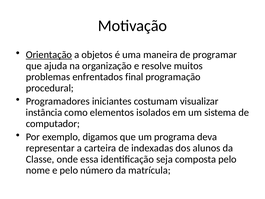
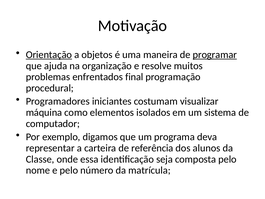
programar underline: none -> present (215, 55)
instância: instância -> máquina (44, 112)
indexadas: indexadas -> referência (152, 148)
